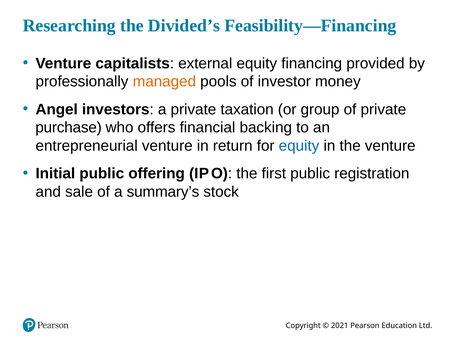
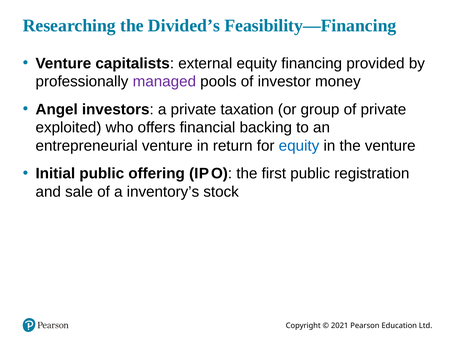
managed colour: orange -> purple (164, 82)
purchase: purchase -> exploited (68, 128)
summary’s: summary’s -> inventory’s (163, 192)
